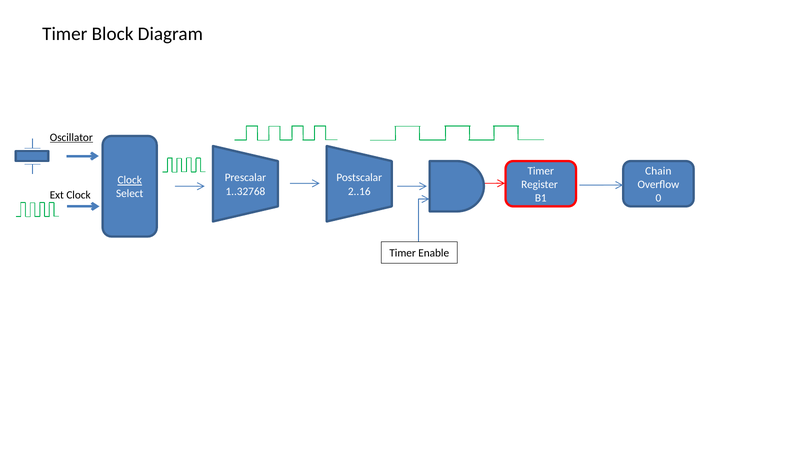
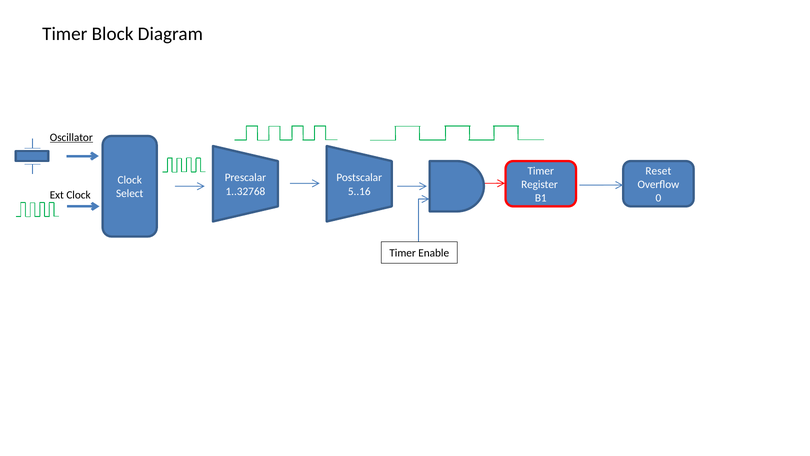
Chain: Chain -> Reset (658, 171)
Clock underline: present -> none (130, 180)
2..16: 2..16 -> 5..16 (359, 191)
